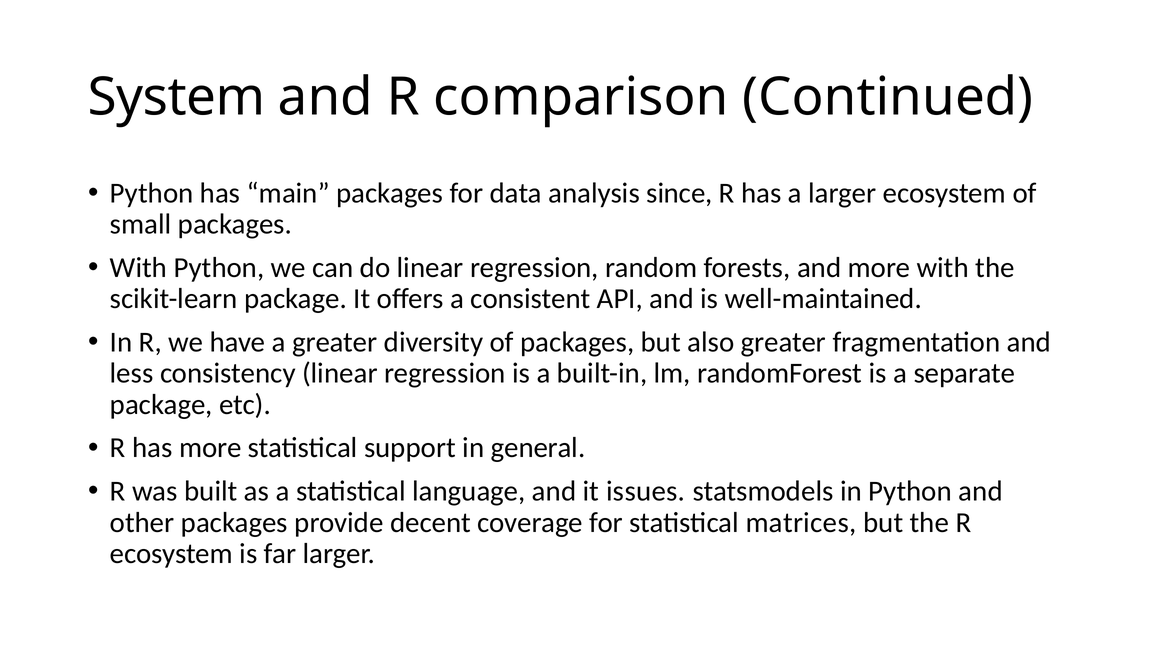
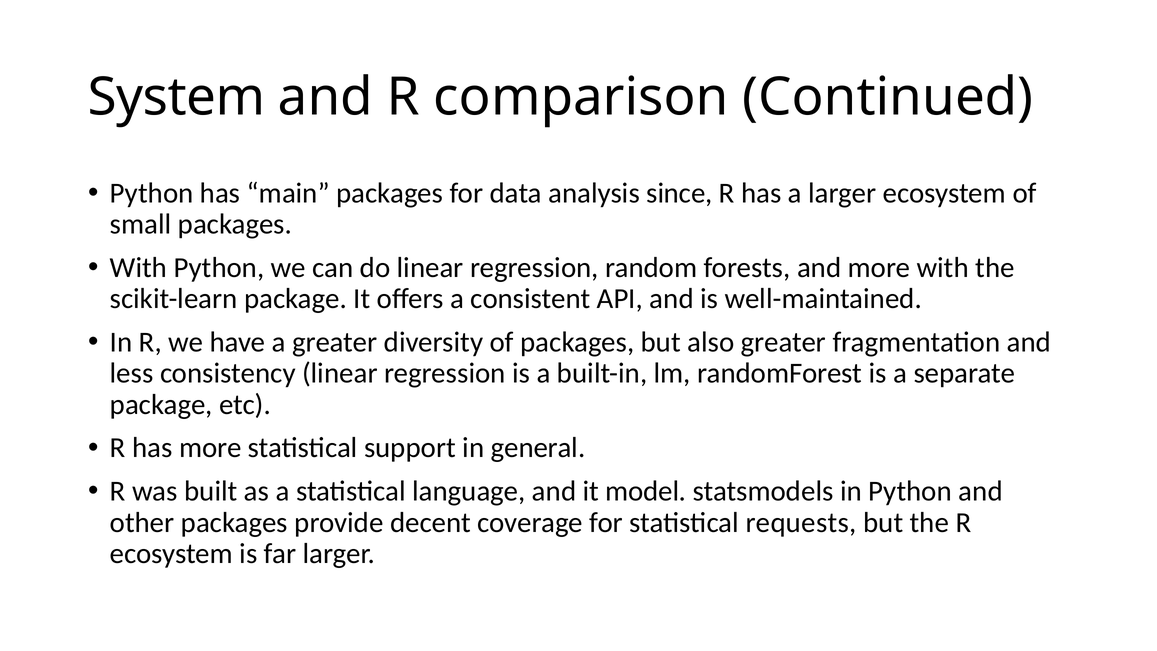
issues: issues -> model (646, 491)
matrices: matrices -> requests (801, 522)
